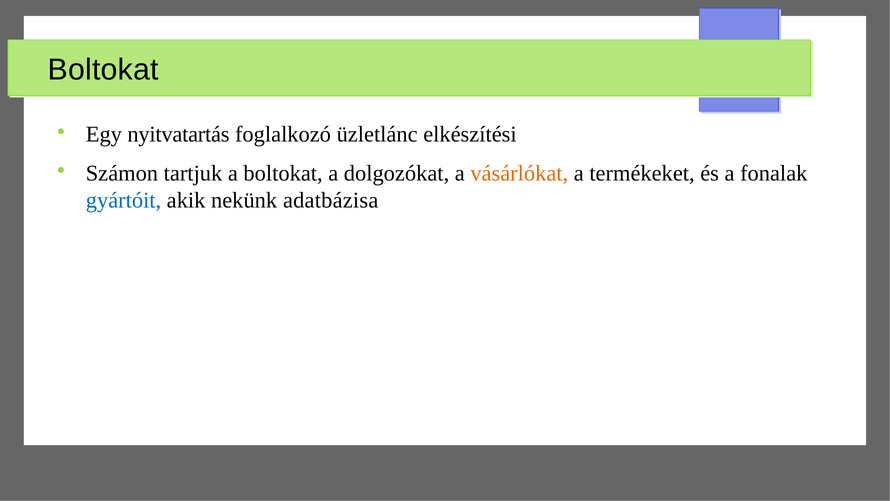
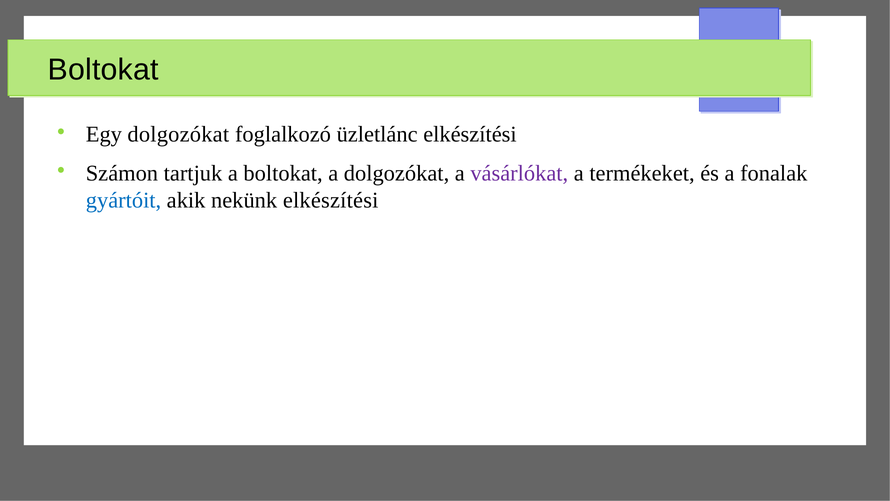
Egy nyitvatartás: nyitvatartás -> dolgozókat (178, 134)
vásárlókat colour: orange -> purple (519, 173)
nekünk adatbázisa: adatbázisa -> elkészítési (331, 200)
